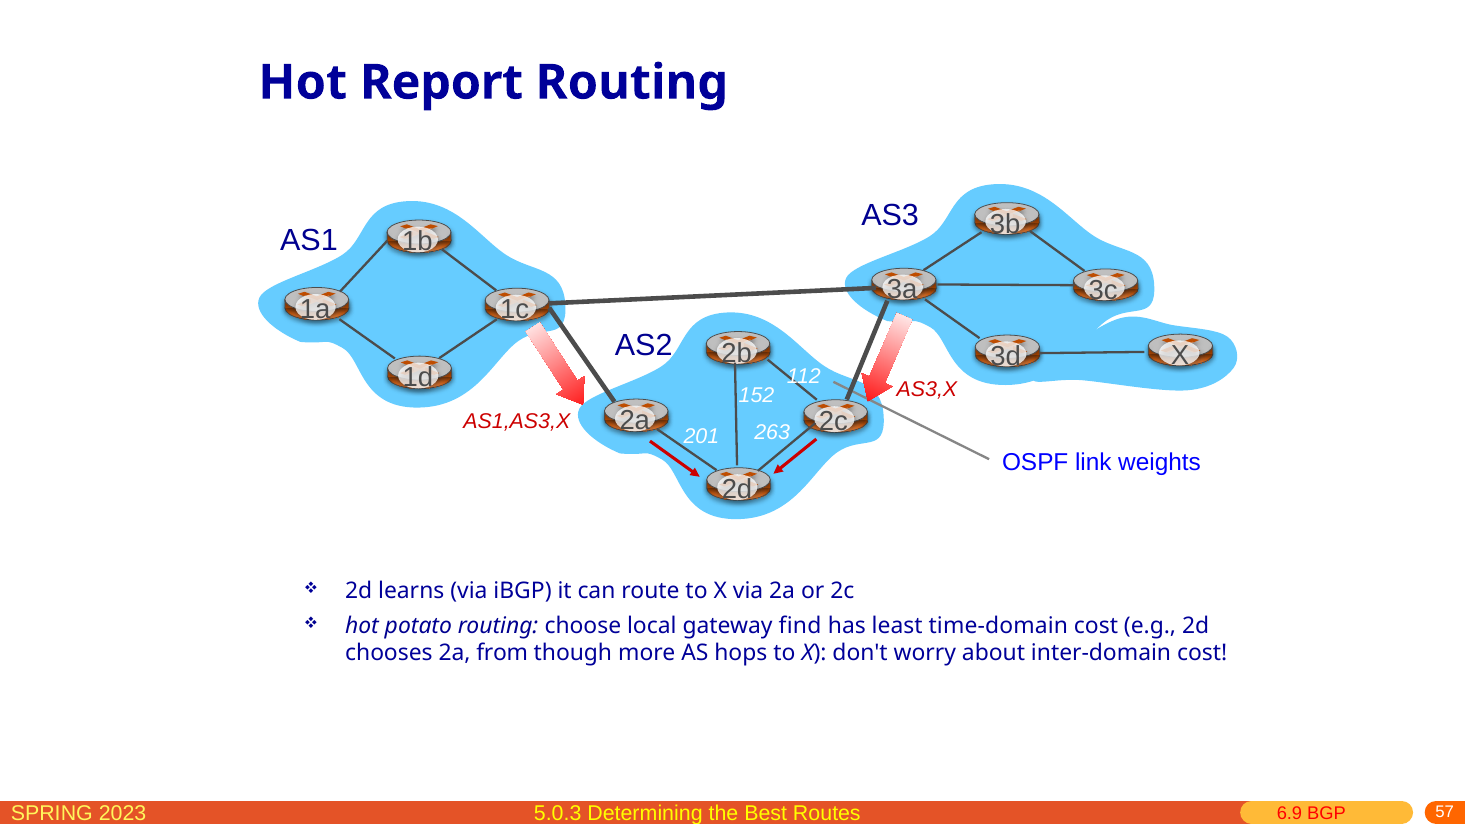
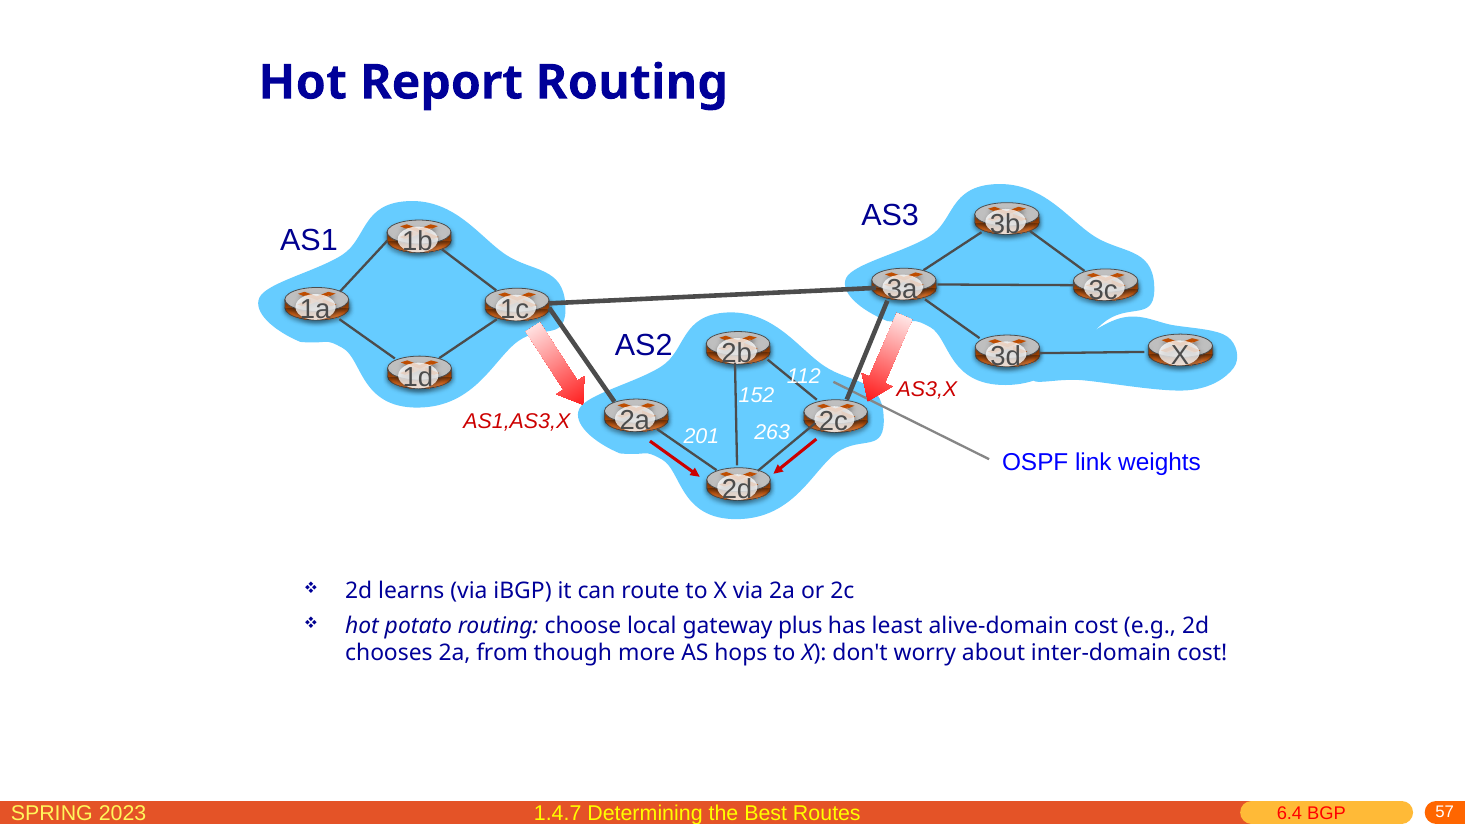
find: find -> plus (800, 626)
time-domain: time-domain -> alive-domain (998, 626)
5.0.3: 5.0.3 -> 1.4.7 (558, 813)
6.9: 6.9 -> 6.4 (1289, 814)
